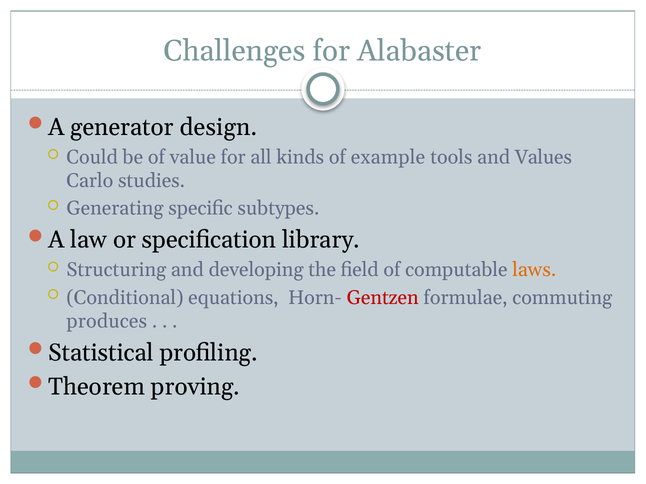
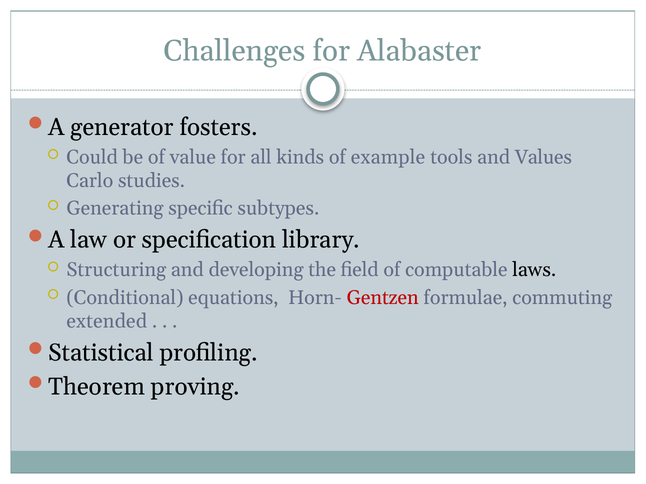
design: design -> fosters (219, 127)
laws colour: orange -> black (534, 270)
produces: produces -> extended (107, 321)
